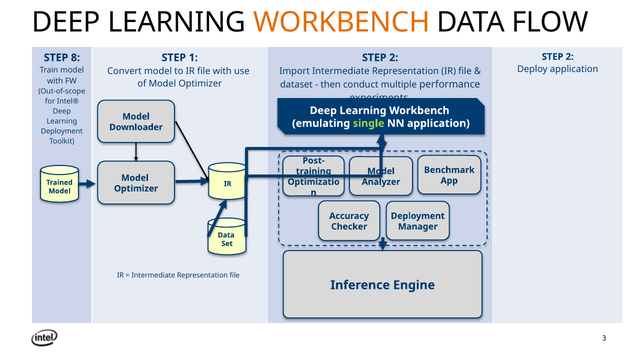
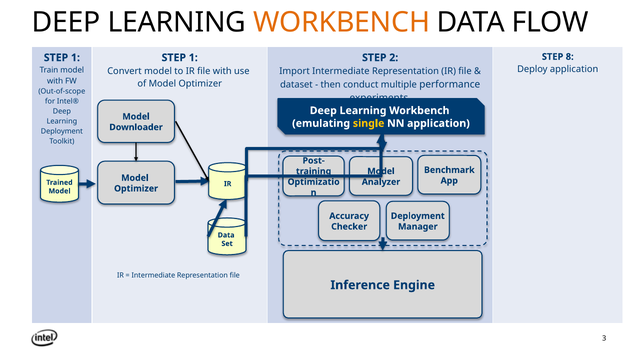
2: 2 -> 8 (570, 57)
8: 8 -> 1 (75, 58)
single colour: light green -> yellow (369, 123)
